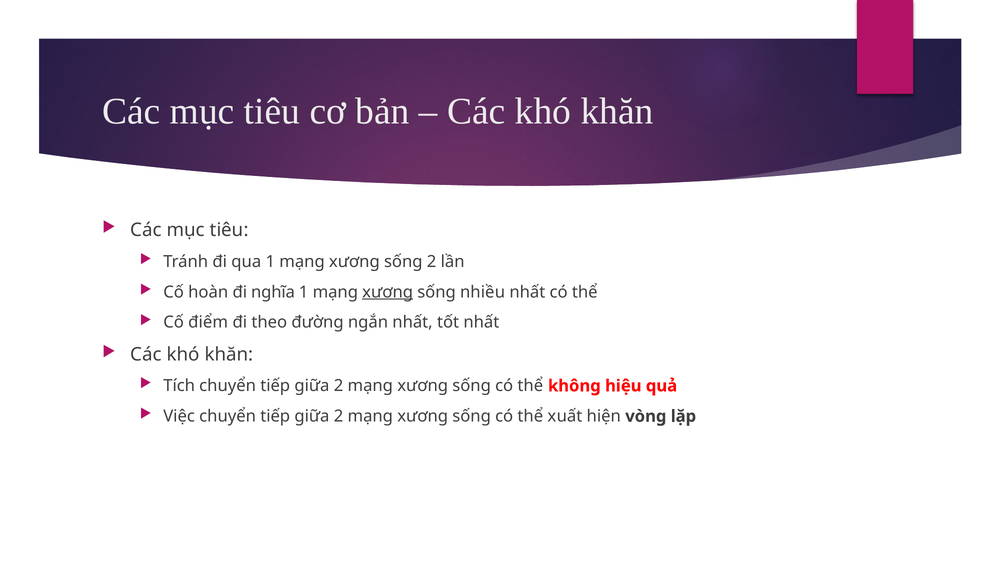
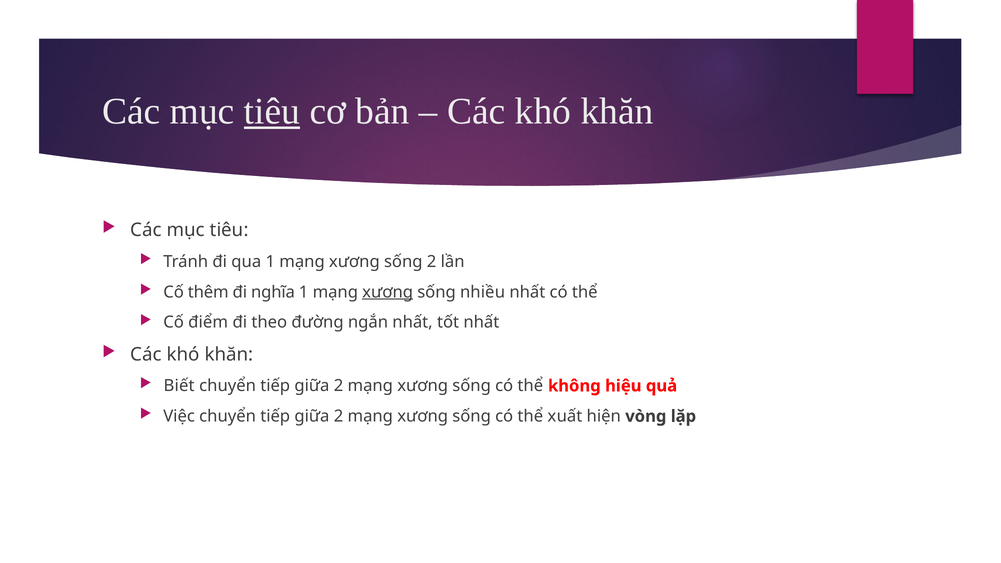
tiêu underline: none -> present (272, 112)
hoàn: hoàn -> thêm (208, 292)
Tích: Tích -> Biết (179, 386)
